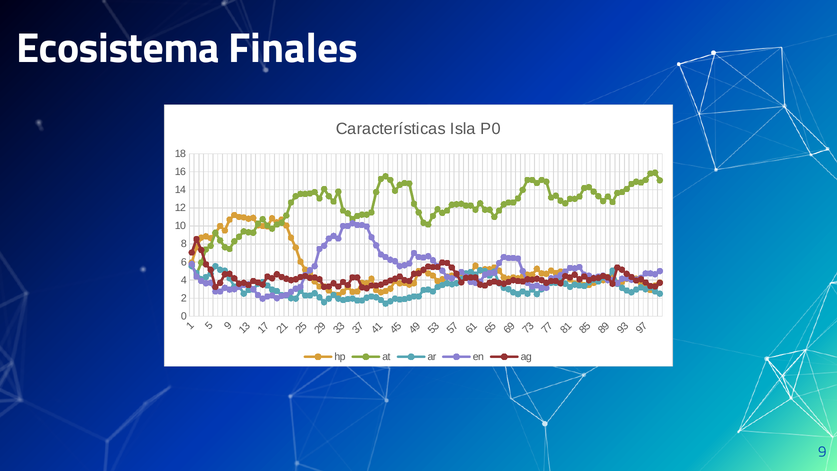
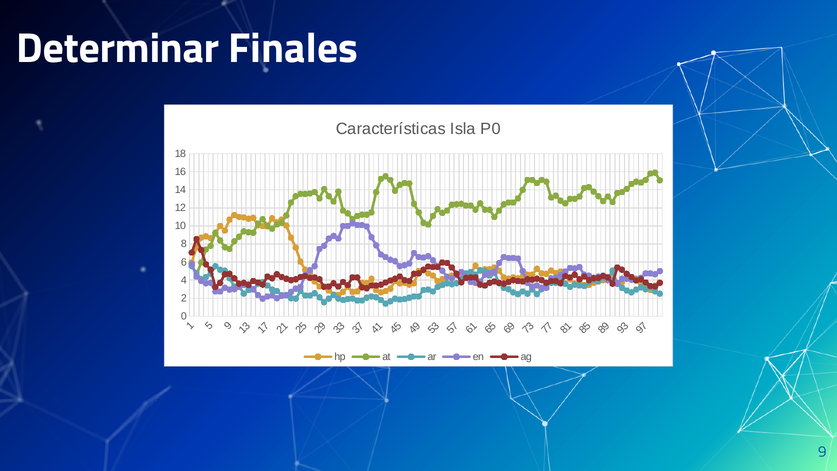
Ecosistema: Ecosistema -> Determinar (118, 48)
